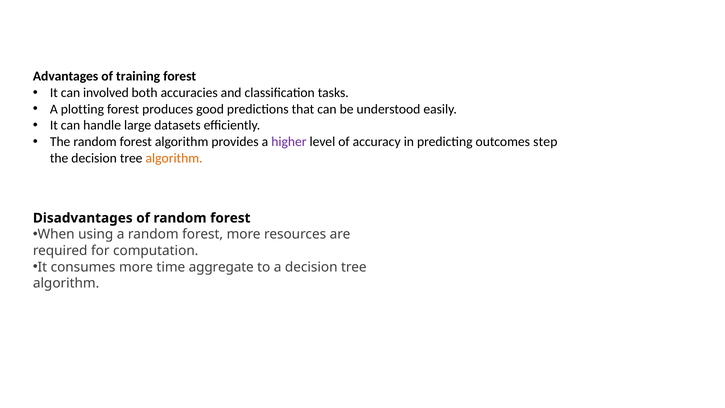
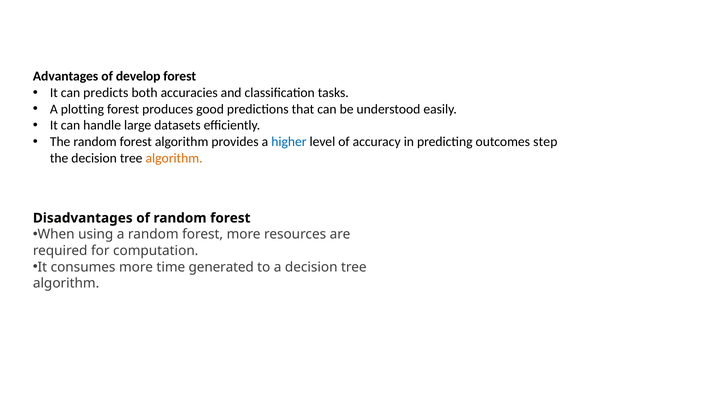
training: training -> develop (138, 76)
involved: involved -> predicts (106, 93)
higher colour: purple -> blue (289, 142)
aggregate: aggregate -> generated (221, 267)
